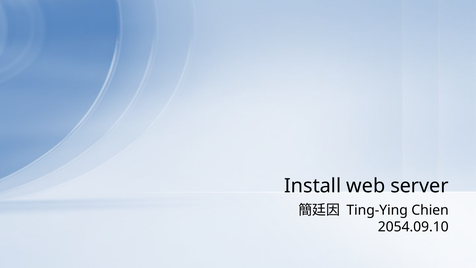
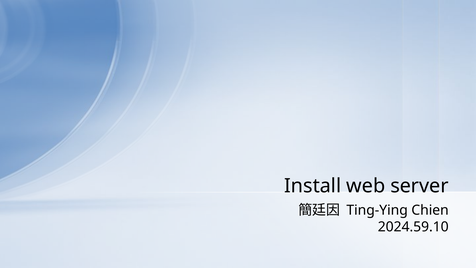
2054.09.10: 2054.09.10 -> 2024.59.10 (413, 227)
